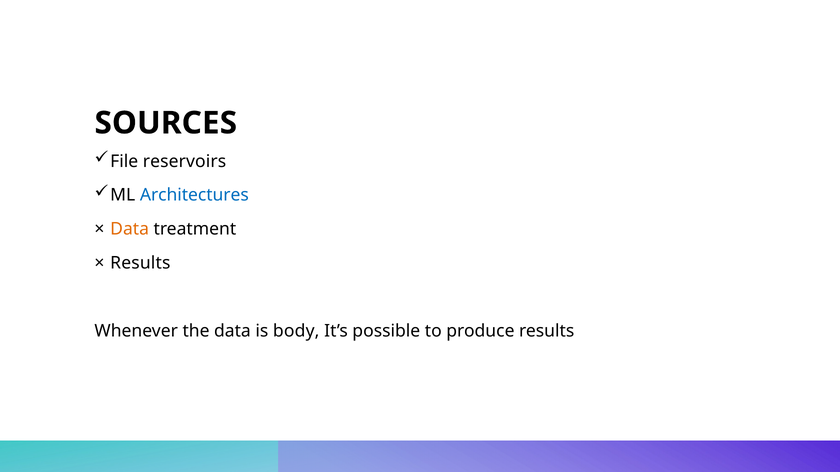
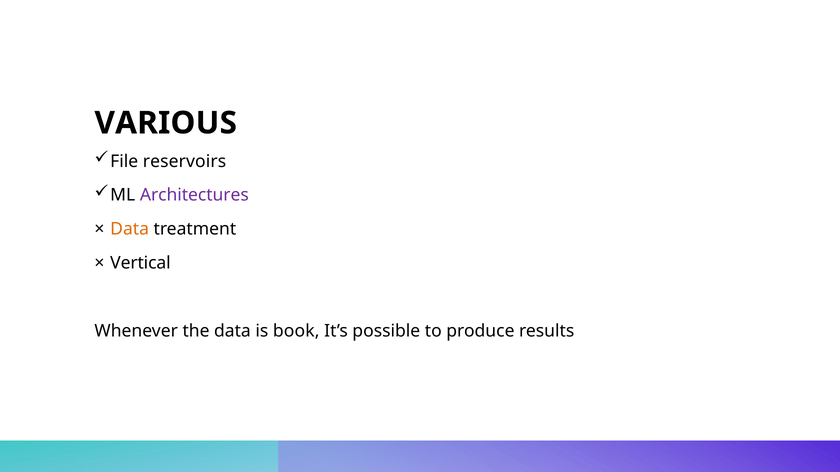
SOURCES: SOURCES -> VARIOUS (166, 123)
Architectures colour: blue -> purple (194, 195)
Results: Results -> Vertical (140, 263)
body: body -> book (296, 331)
